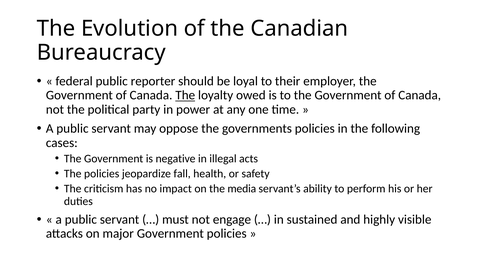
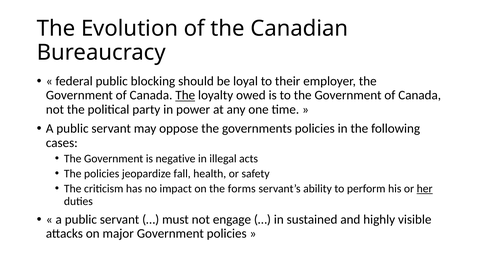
reporter: reporter -> blocking (153, 81)
media: media -> forms (242, 188)
her underline: none -> present (425, 188)
